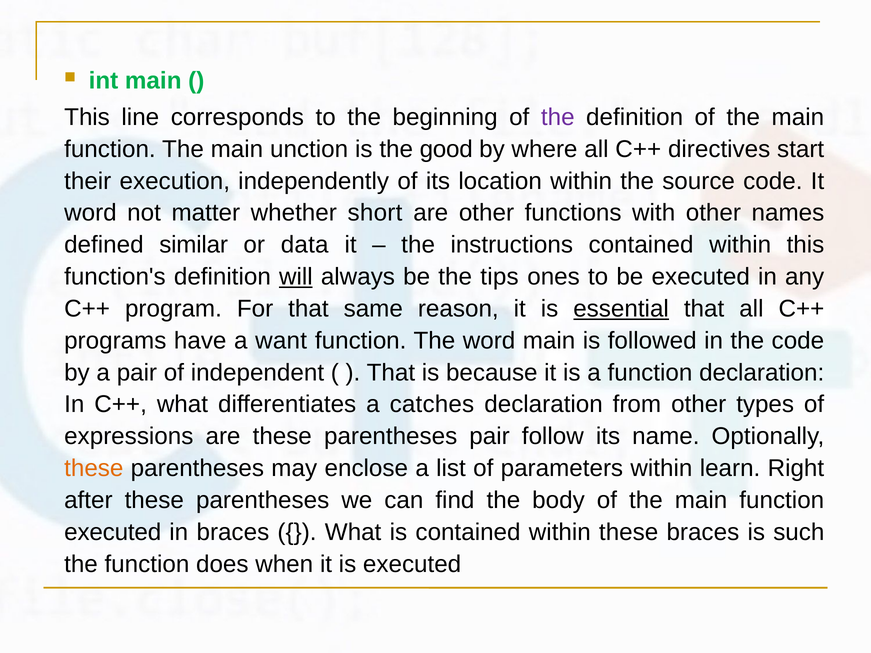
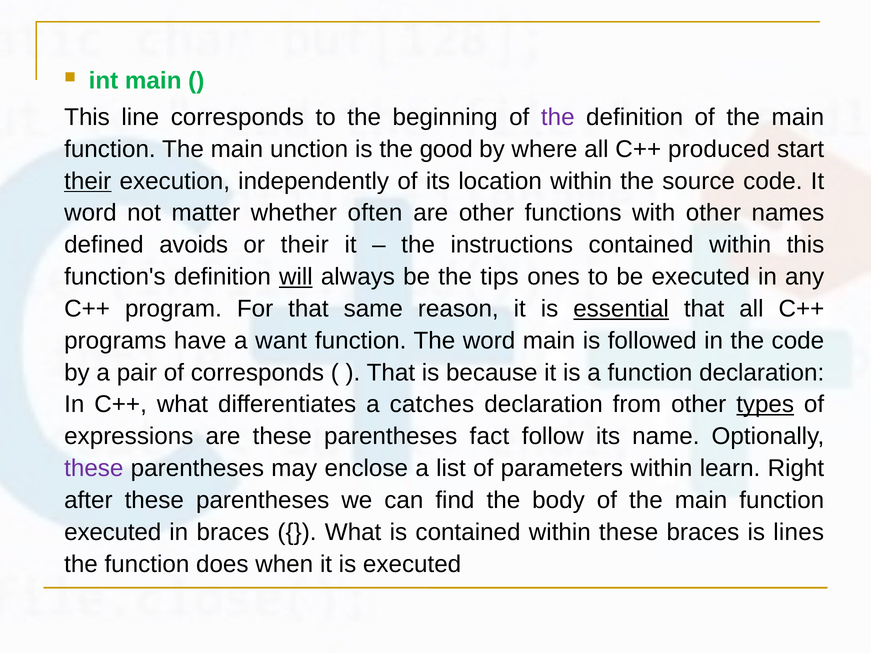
directives: directives -> produced (719, 149)
their underline: none -> present (88, 181)
short: short -> often (375, 213)
similar: similar -> avoids (194, 245)
or data: data -> their (305, 245)
of independent: independent -> corresponds (257, 373)
types underline: none -> present (765, 405)
parentheses pair: pair -> fact (489, 437)
these colour: orange -> purple (94, 468)
such: such -> lines (799, 532)
